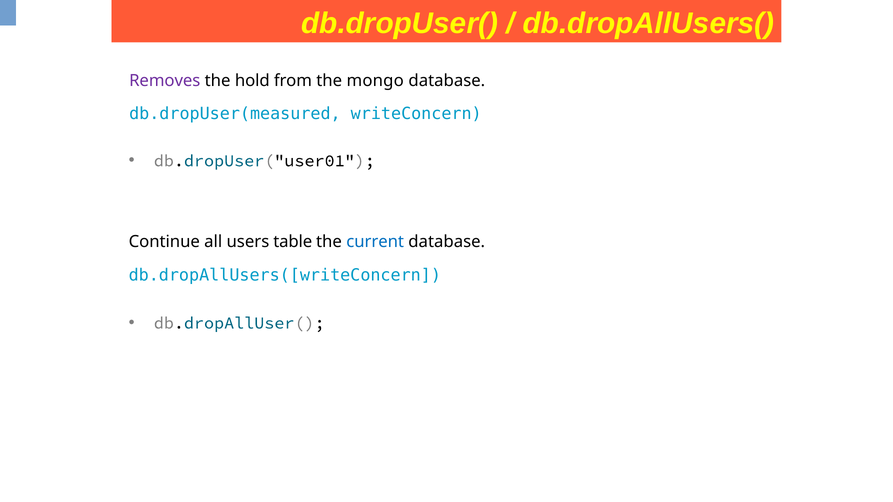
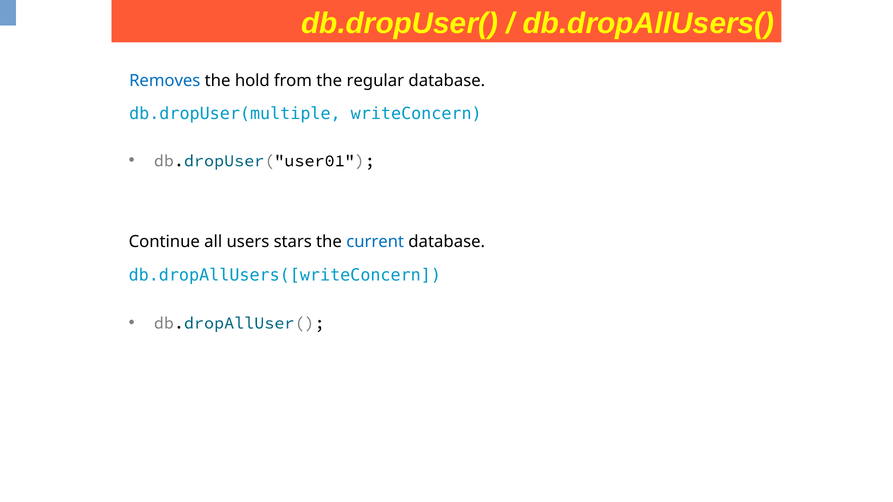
Removes colour: purple -> blue (165, 81)
mongo: mongo -> regular (375, 81)
db.dropUser(measured: db.dropUser(measured -> db.dropUser(multiple (235, 114)
table: table -> stars (293, 242)
